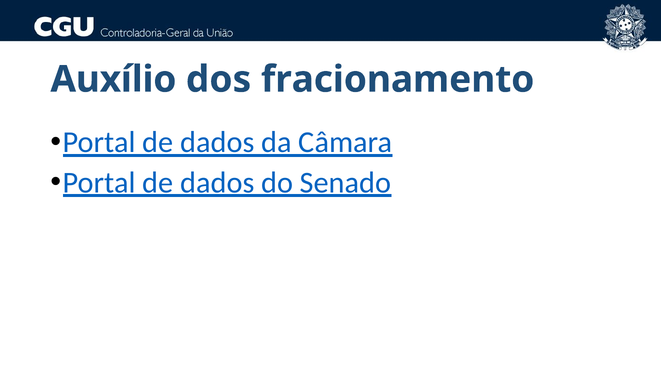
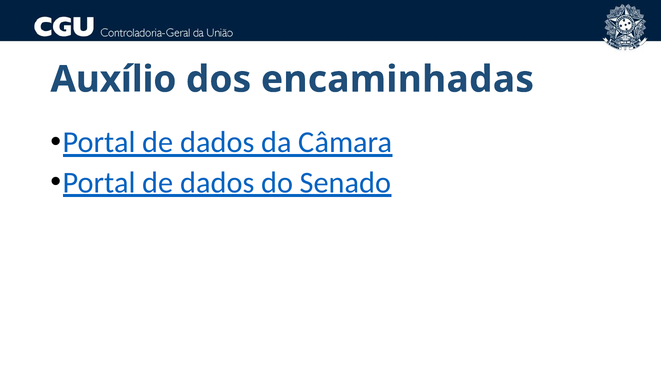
fracionamento: fracionamento -> encaminhadas (397, 79)
